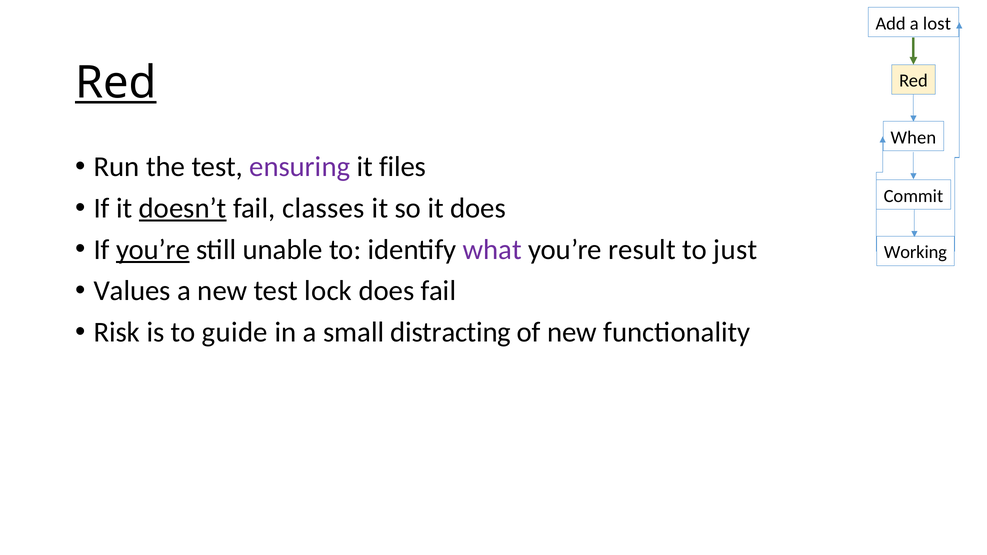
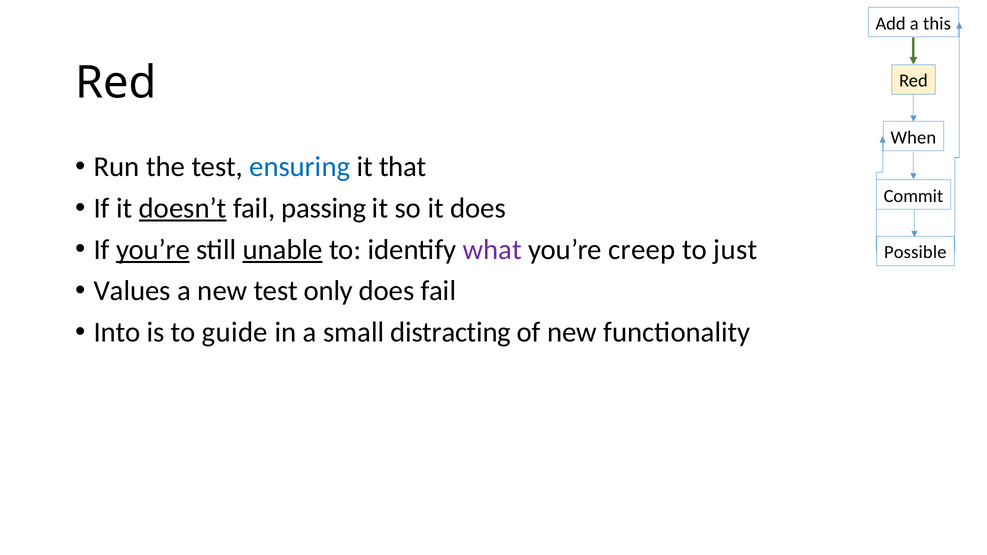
lost: lost -> this (937, 23)
Red underline: present -> none (116, 83)
ensuring colour: purple -> blue (300, 167)
files: files -> that (403, 167)
classes: classes -> passing (324, 208)
unable underline: none -> present (283, 250)
result: result -> creep (642, 250)
Working: Working -> Possible (915, 252)
lock: lock -> only (328, 291)
Risk: Risk -> Into (117, 332)
